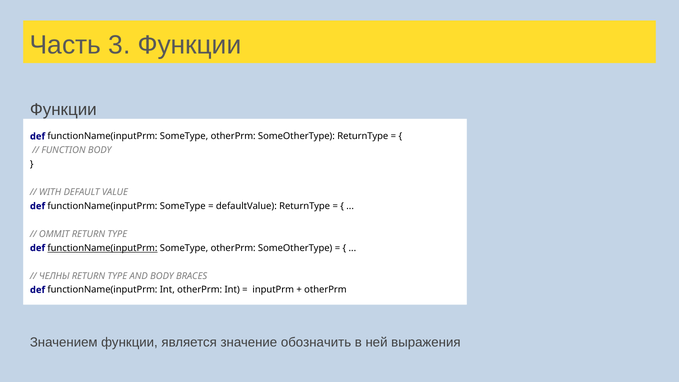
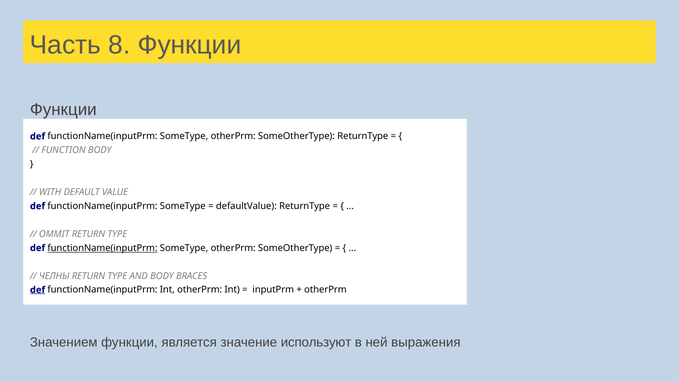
3: 3 -> 8 (119, 45)
def underline: none -> present (38, 290)
обозначить: обозначить -> используют (316, 342)
